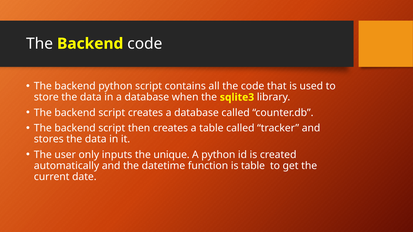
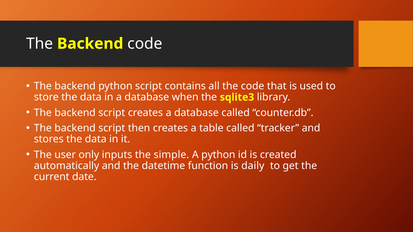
unique: unique -> simple (171, 155)
is table: table -> daily (253, 166)
